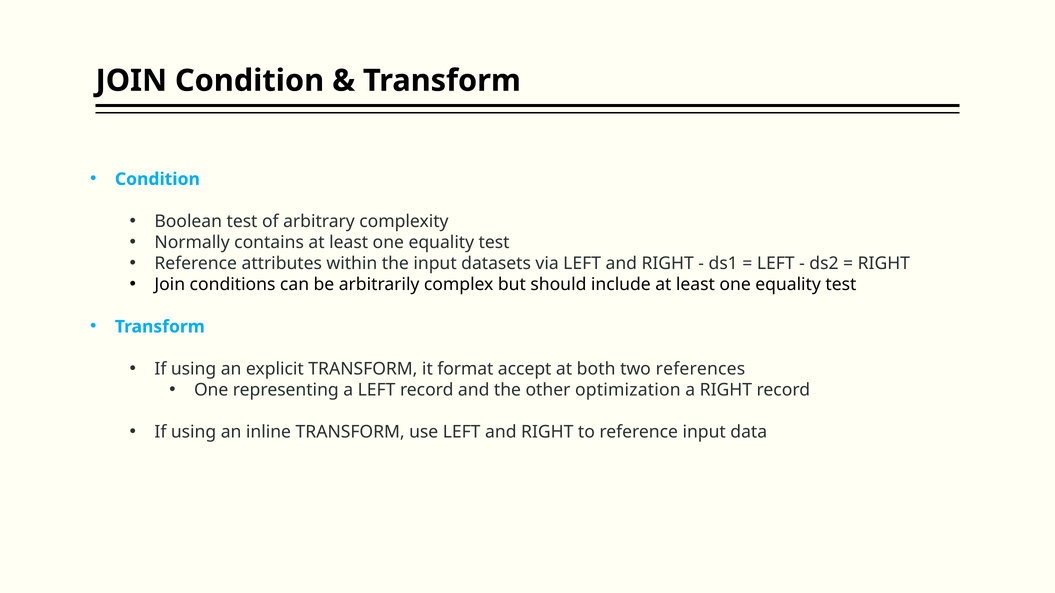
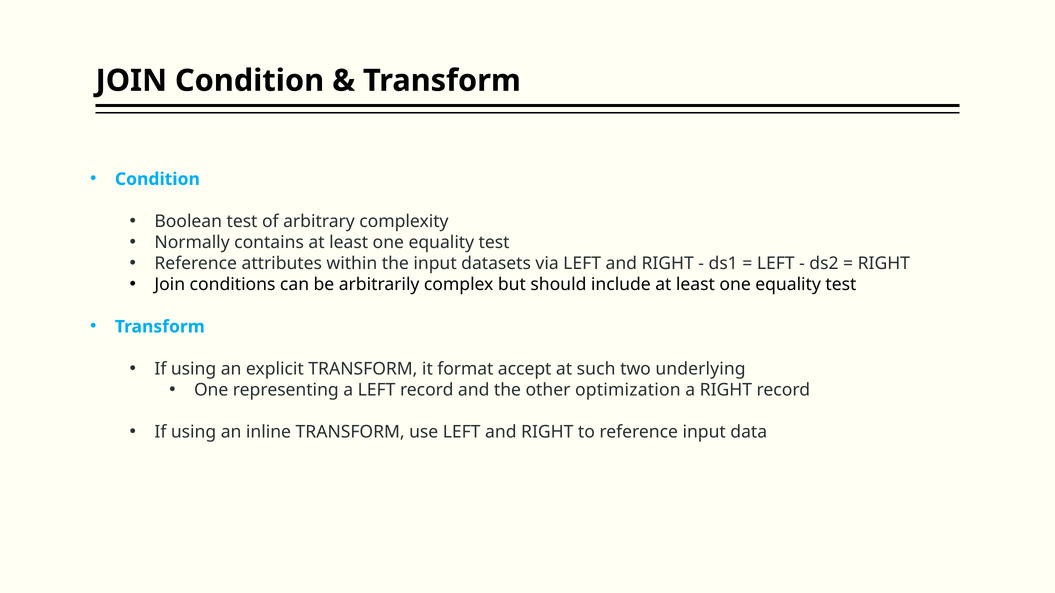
both: both -> such (596, 369)
references: references -> underlying (701, 369)
